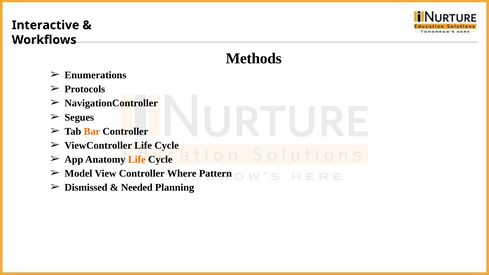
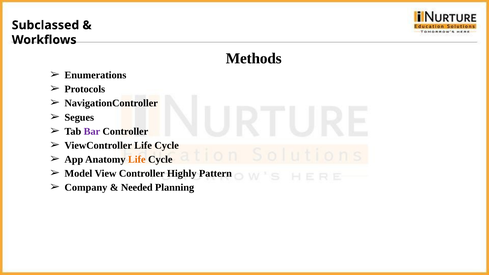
Interactive: Interactive -> Subclassed (45, 25)
Bar colour: orange -> purple (92, 131)
Where: Where -> Highly (182, 174)
Dismissed: Dismissed -> Company (86, 188)
